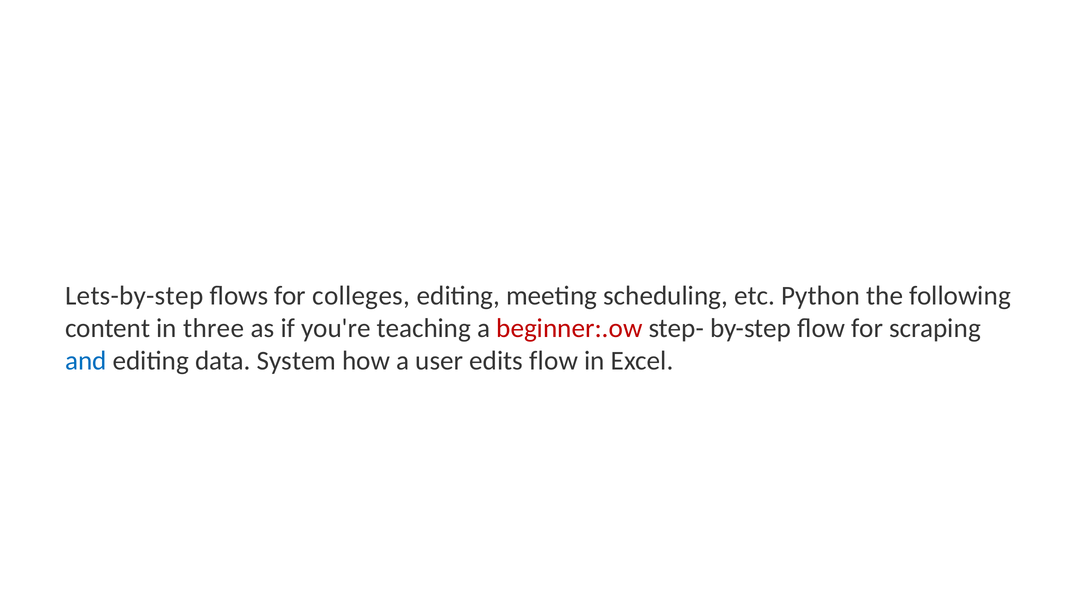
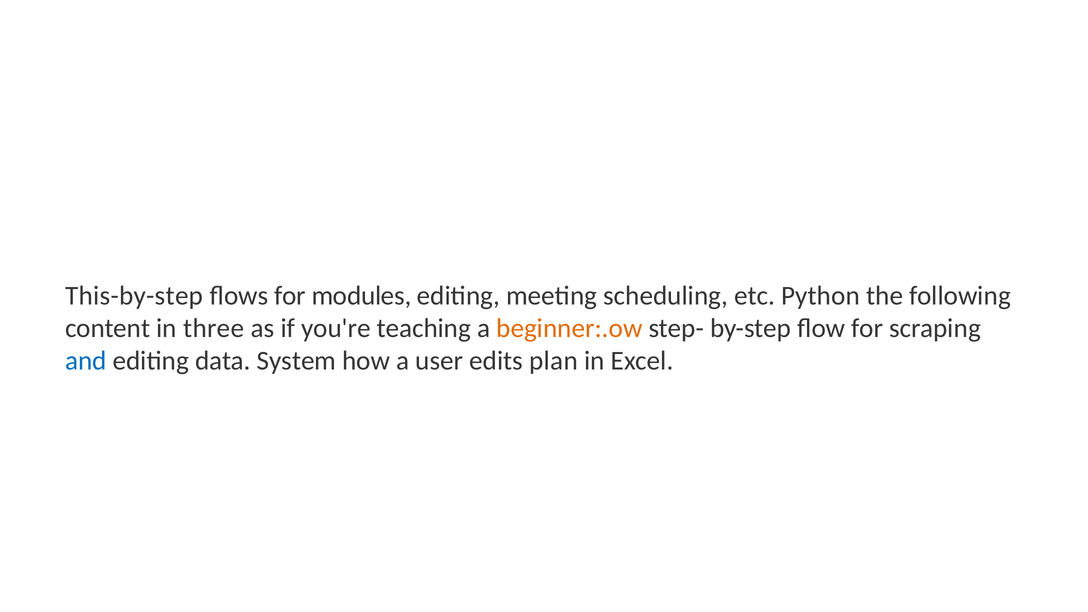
Lets-by-step: Lets-by-step -> This-by-step (134, 296)
colleges: colleges -> modules (361, 296)
beginner:.ow colour: red -> orange (569, 328)
edits flow: flow -> plan (554, 361)
